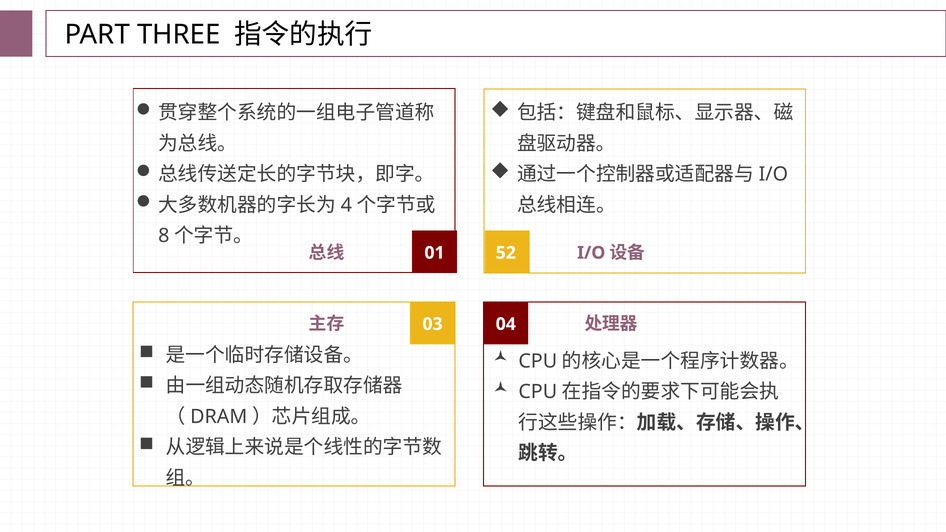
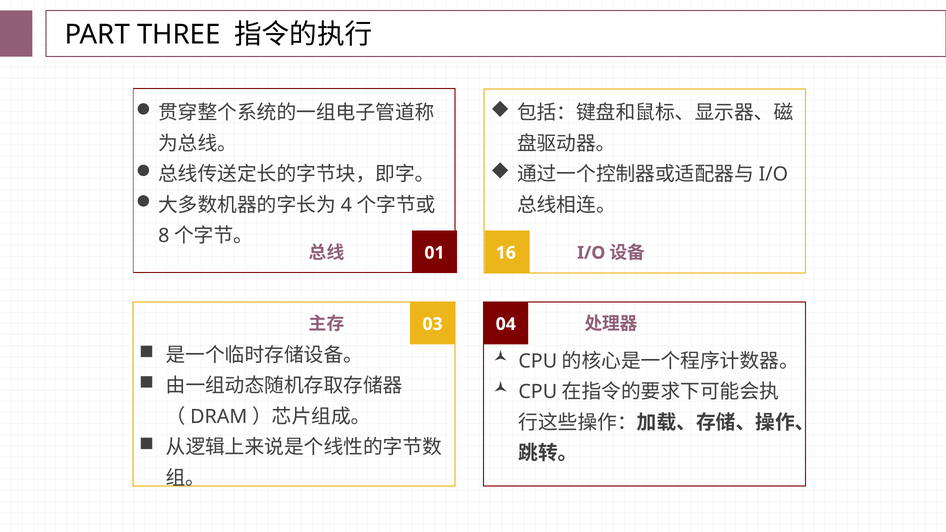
52: 52 -> 16 (506, 253)
